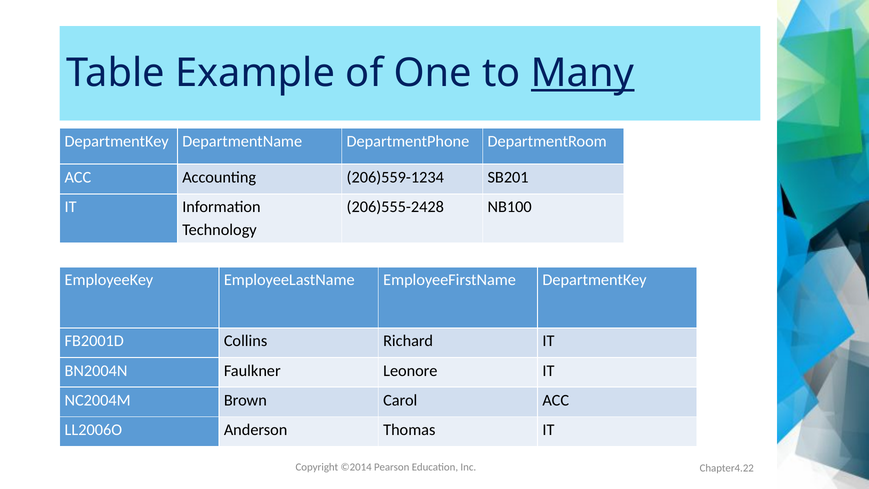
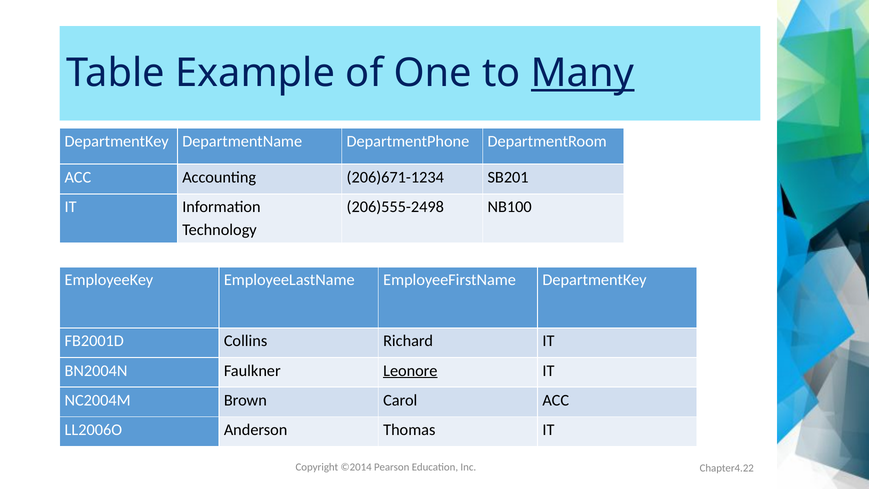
206)559-1234: 206)559-1234 -> 206)671-1234 (395, 177)
206)555-2428: 206)555-2428 -> 206)555-2498 (395, 207)
Leonore underline: none -> present (410, 370)
